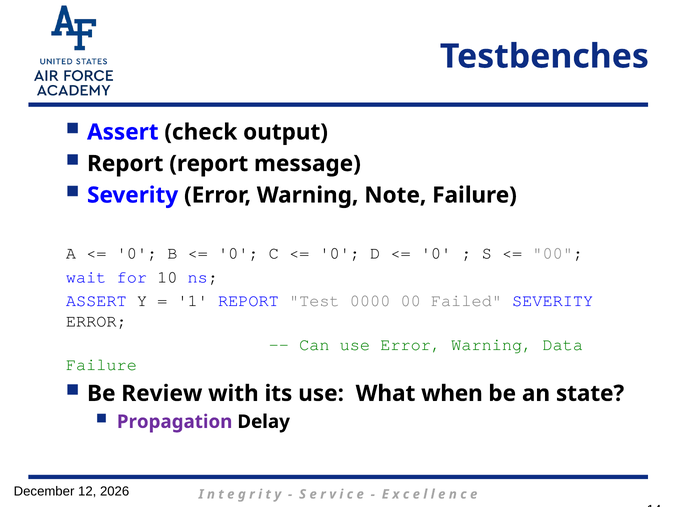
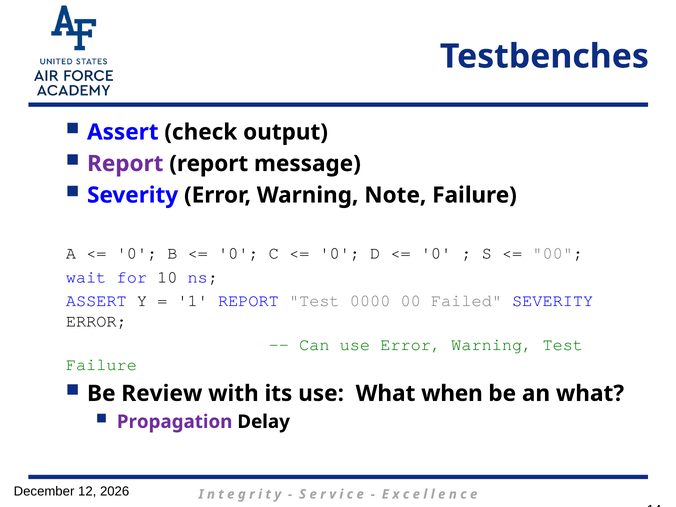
Report colour: black -> purple (125, 164)
Warning Data: Data -> Test (563, 345)
an state: state -> what (590, 393)
